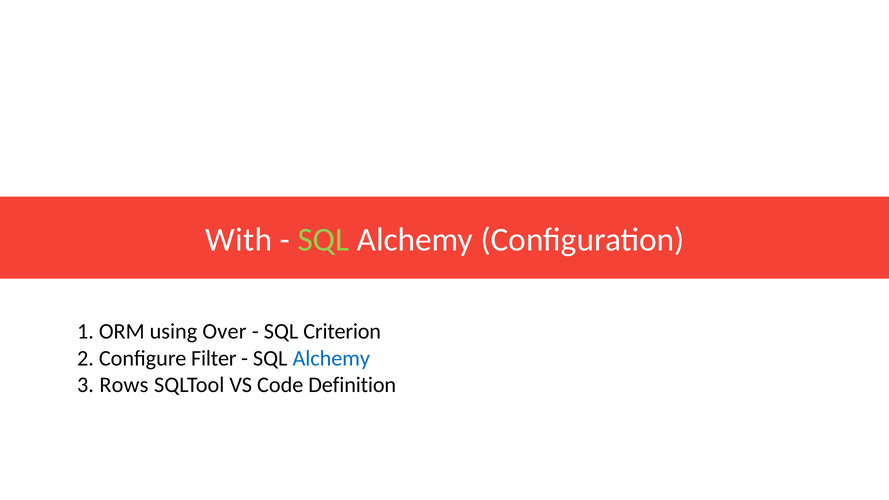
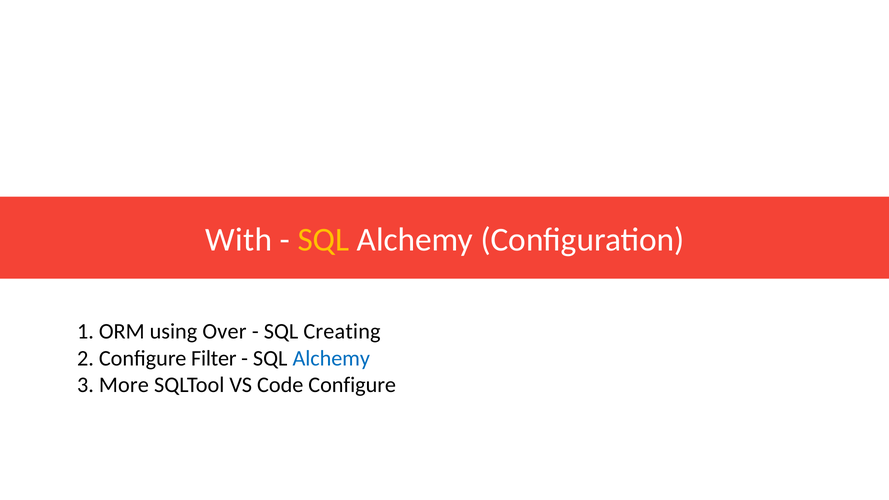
SQL colour: light green -> yellow (324, 240)
Criterion: Criterion -> Creating (342, 332)
Rows: Rows -> More (124, 385)
Code Definition: Definition -> Configure (352, 385)
